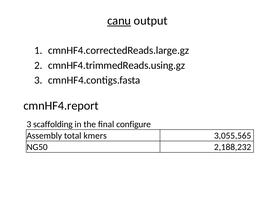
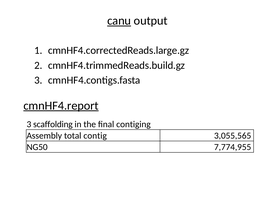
cmnHF4.trimmedReads.using.gz: cmnHF4.trimmedReads.using.gz -> cmnHF4.trimmedReads.build.gz (117, 65)
cmnHF4.report underline: none -> present (61, 106)
configure: configure -> contiging (133, 124)
kmers: kmers -> contig (95, 136)
2,188,232: 2,188,232 -> 7,774,955 (233, 147)
